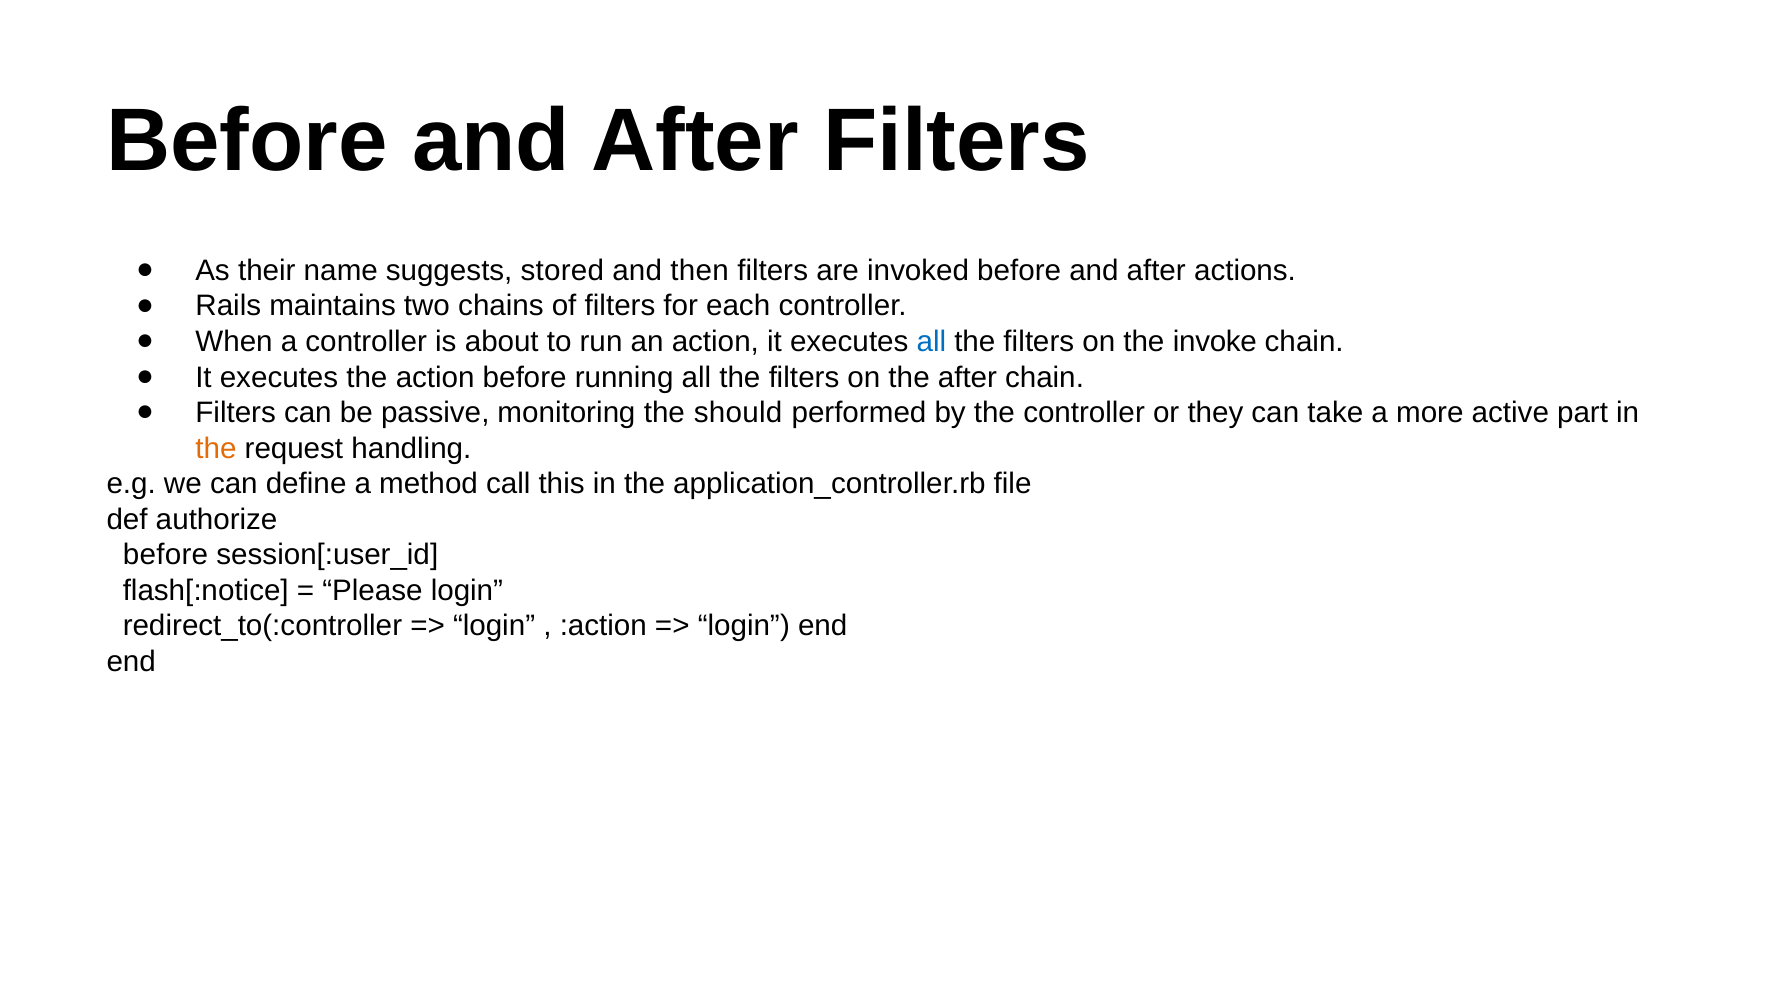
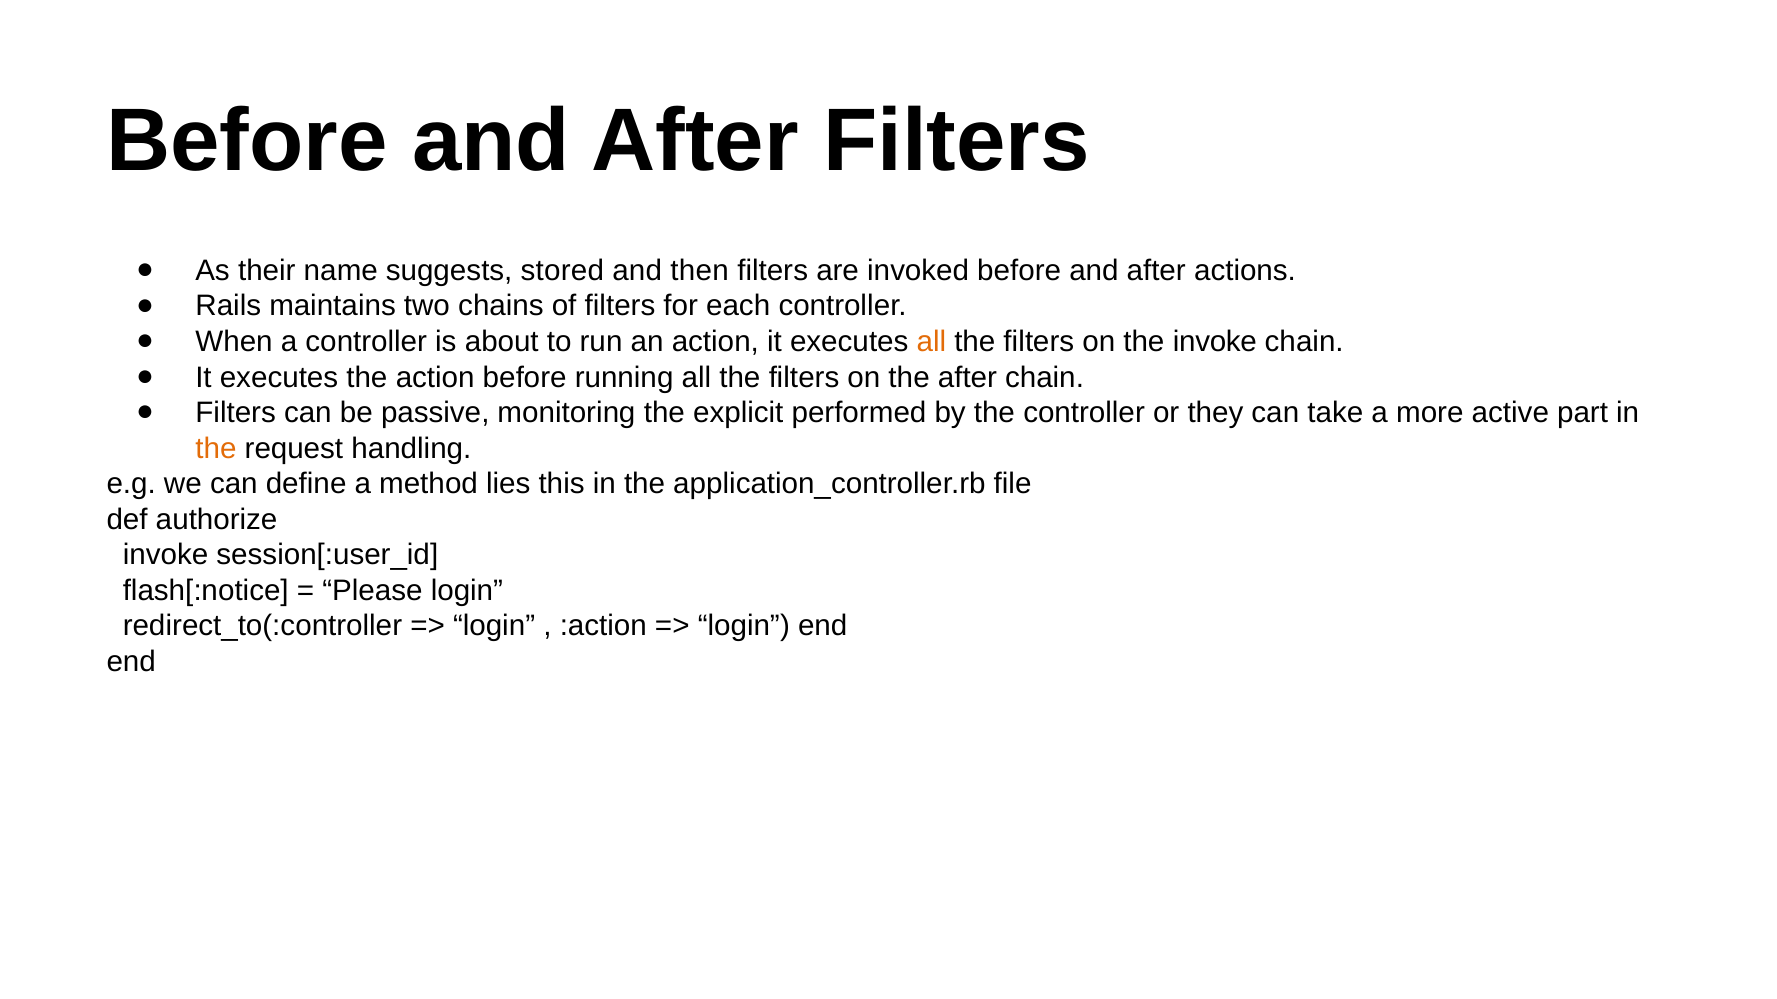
all colour: blue -> orange (931, 342)
should: should -> explicit (738, 413)
call: call -> lies (508, 484)
before: before -> invoke (166, 555)
